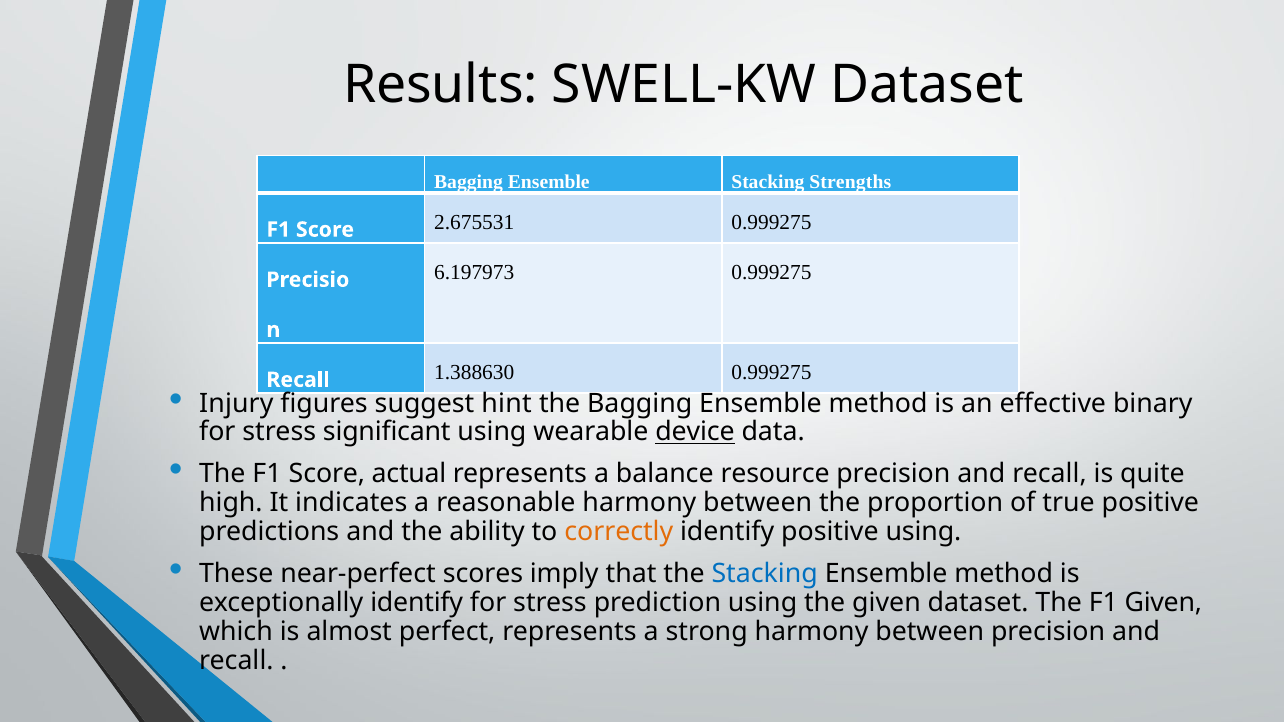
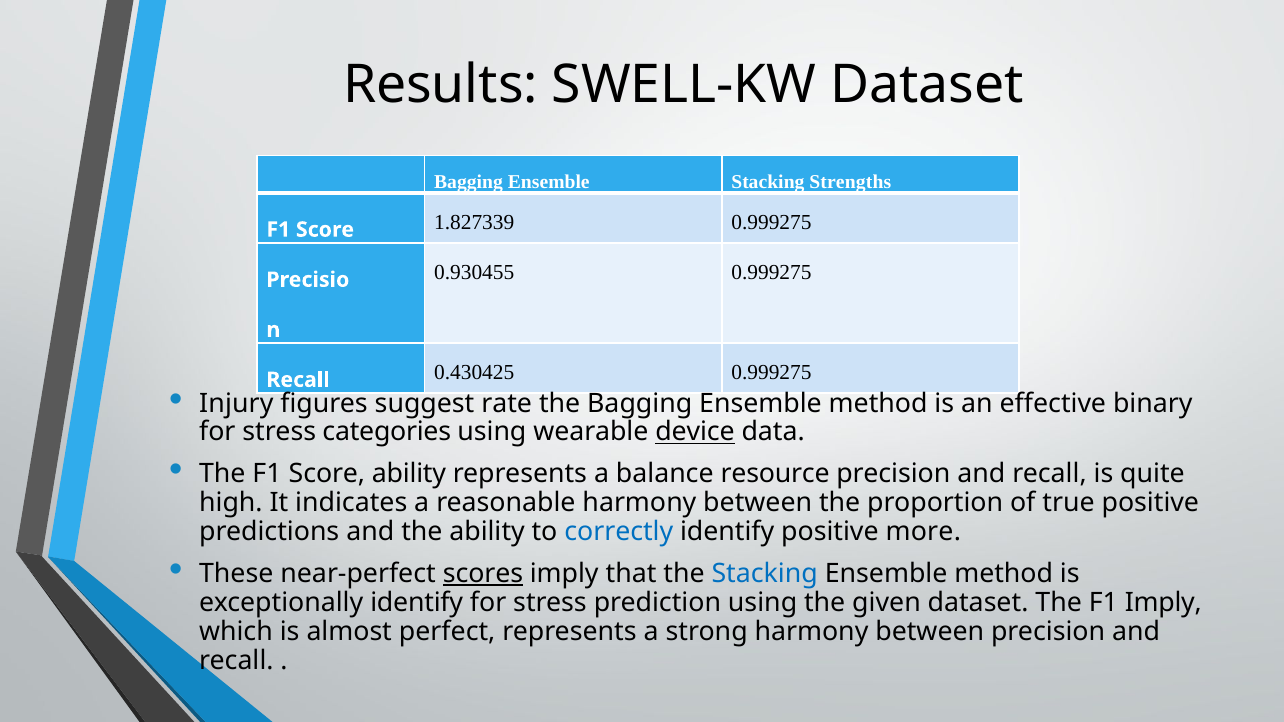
2.675531: 2.675531 -> 1.827339 (474, 222)
6.197973: 6.197973 -> 0.930455 (474, 272)
1.388630: 1.388630 -> 0.430425 (474, 372)
hint: hint -> rate (507, 403)
significant: significant -> categories (387, 432)
Score actual: actual -> ability (409, 474)
correctly colour: orange -> blue (619, 532)
positive using: using -> more (923, 532)
scores underline: none -> present (483, 574)
F1 Given: Given -> Imply (1163, 603)
